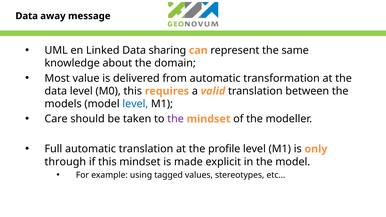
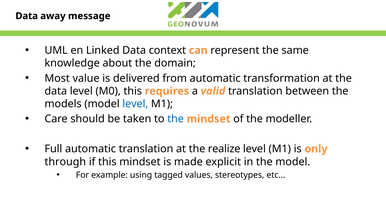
sharing: sharing -> context (167, 50)
the colour: purple -> blue (176, 119)
profile: profile -> realize (224, 149)
